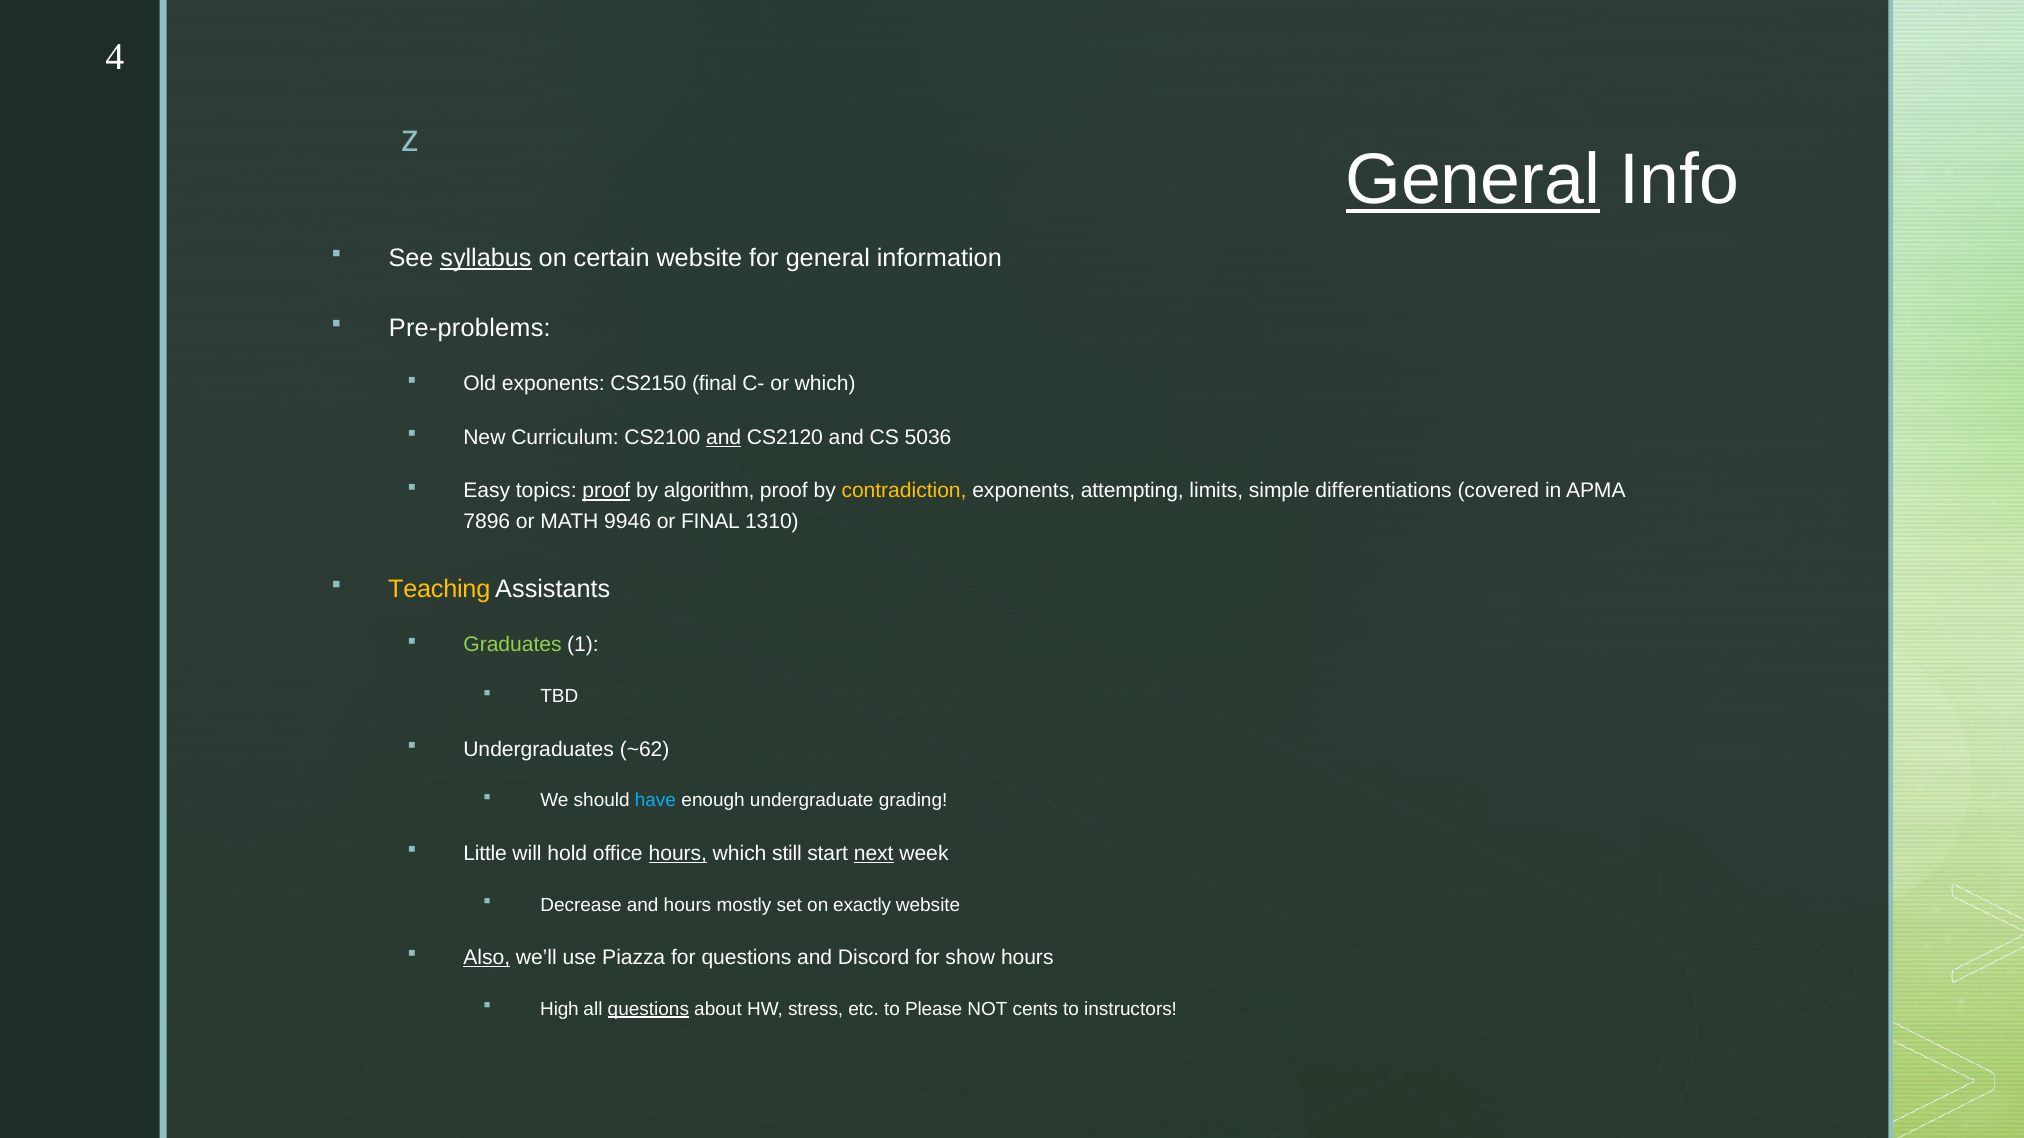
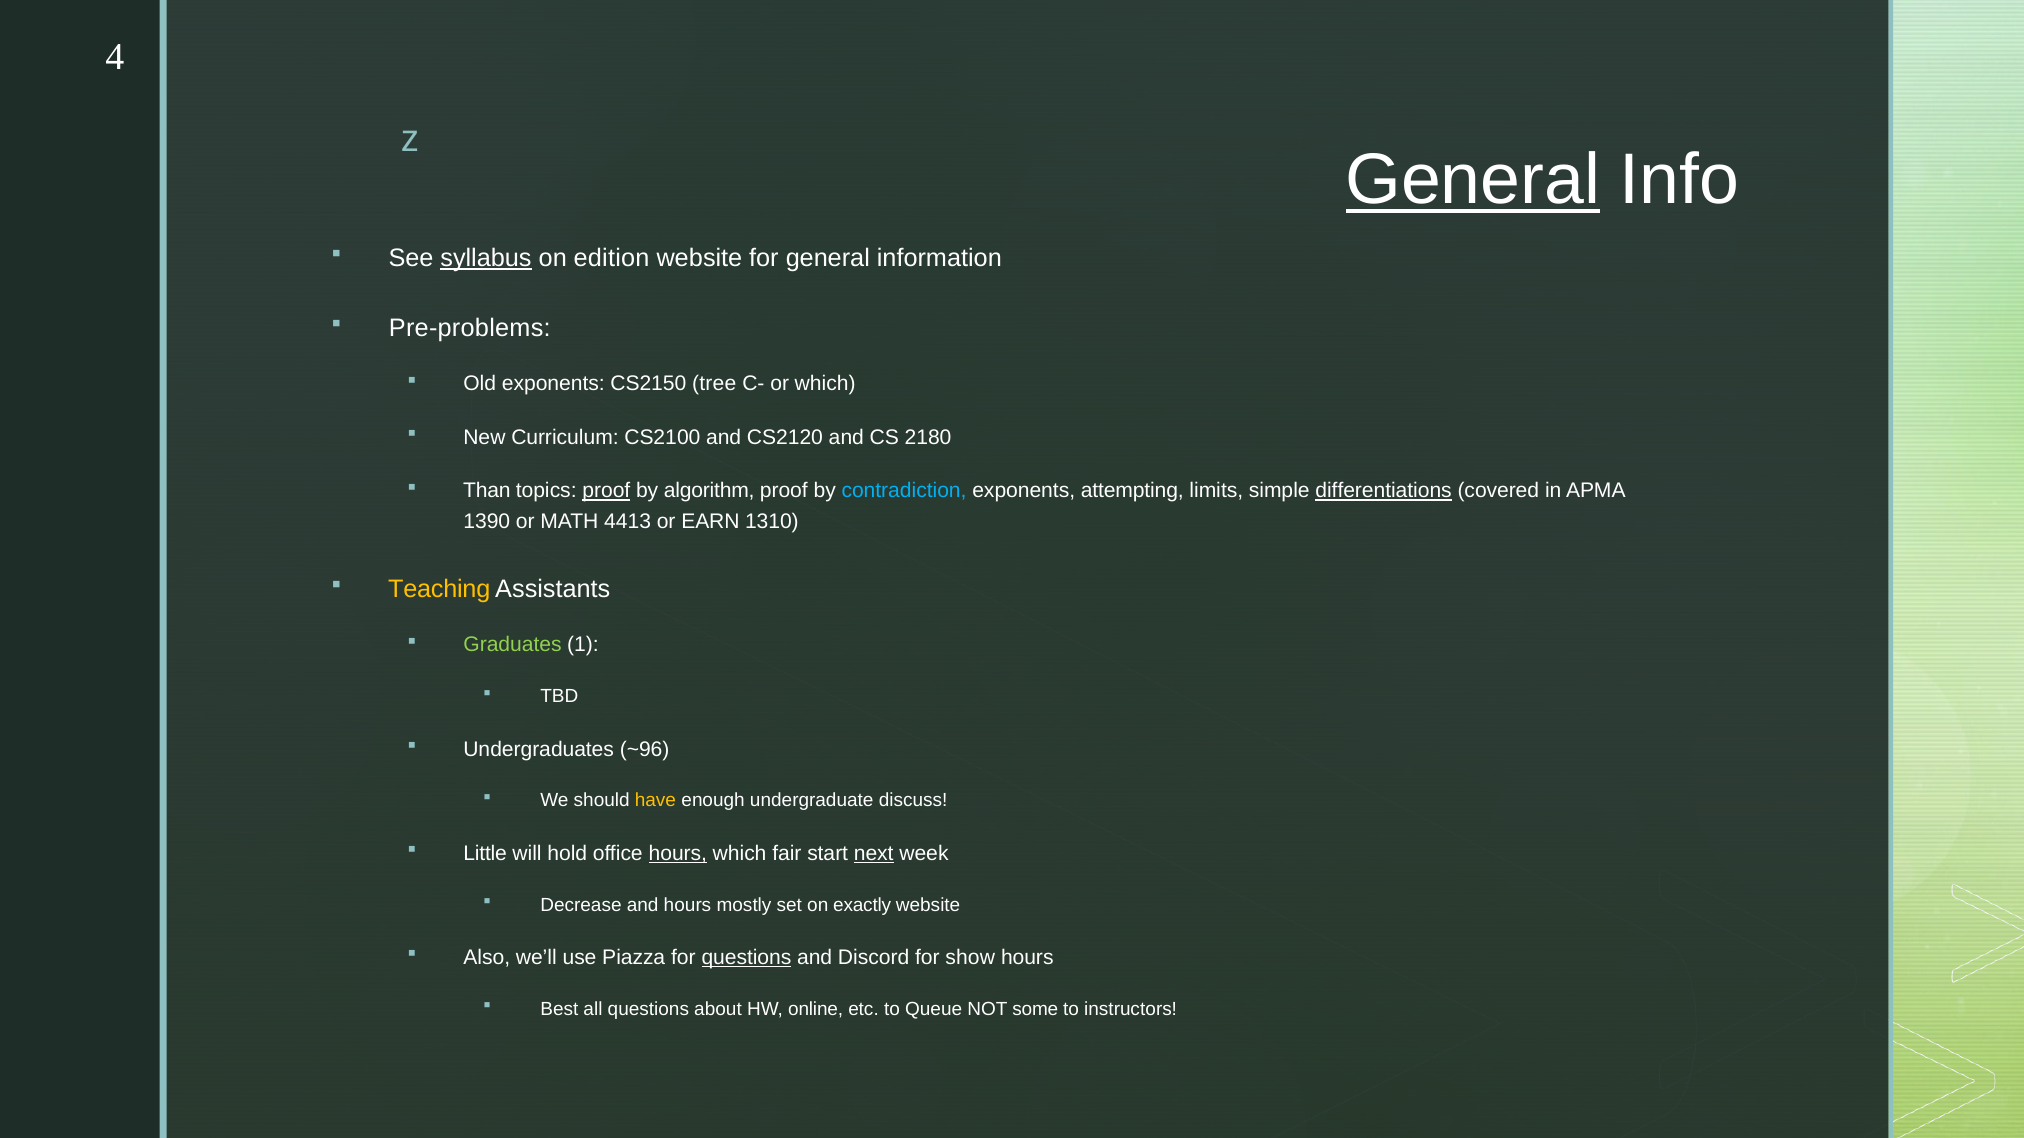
certain: certain -> edition (612, 258)
CS2150 final: final -> tree (714, 384)
and underline: present -> none (724, 438)
5036: 5036 -> 2180 (928, 438)
Easy: Easy -> Than (487, 491)
contradiction colour: yellow -> light blue (904, 491)
differentiations underline: none -> present (1384, 491)
7896: 7896 -> 1390 (487, 522)
9946: 9946 -> 4413 (628, 522)
or FINAL: FINAL -> EARN (710, 522)
~62: ~62 -> ~96 (645, 749)
have colour: light blue -> yellow (655, 801)
grading: grading -> discuss (913, 801)
still: still -> fair (787, 854)
Also underline: present -> none (487, 958)
questions underline: none -> present (746, 958)
High: High -> Best (559, 1009)
questions underline: present -> none (648, 1009)
stress: stress -> online (816, 1009)
Please: Please -> Queue (934, 1009)
cents: cents -> some (1035, 1009)
